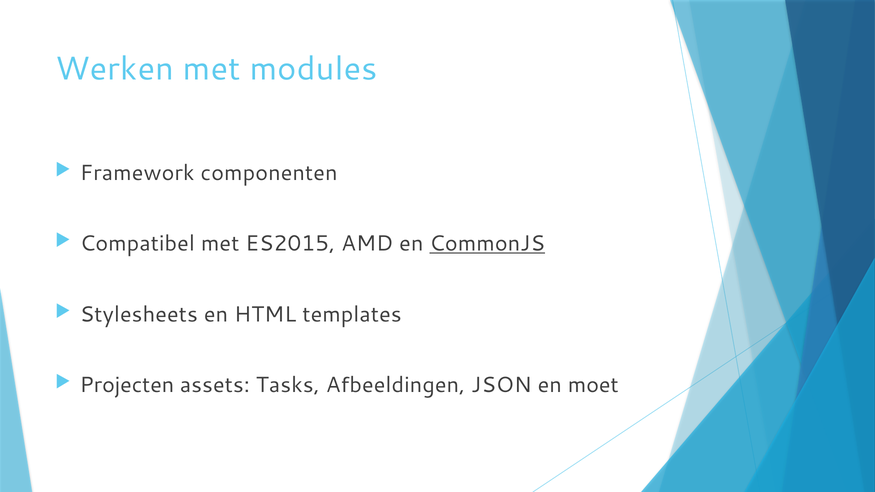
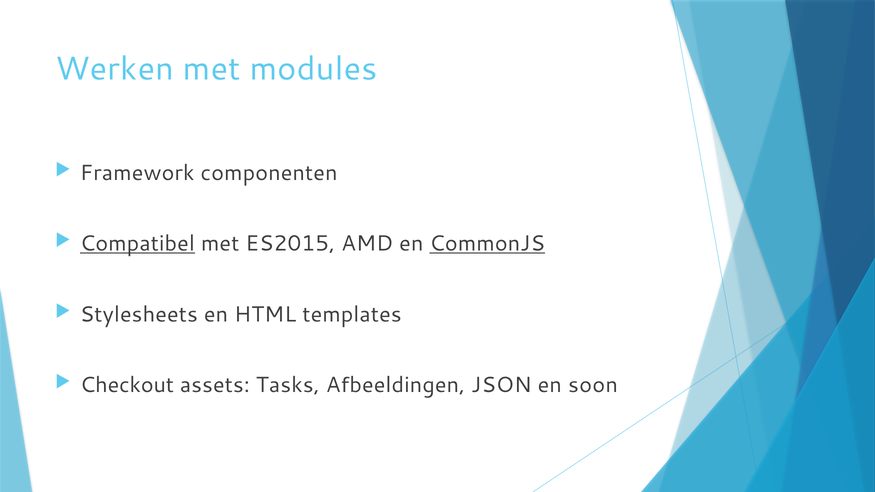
Compatibel underline: none -> present (137, 244)
Projecten: Projecten -> Checkout (127, 385)
moet: moet -> soon (593, 385)
